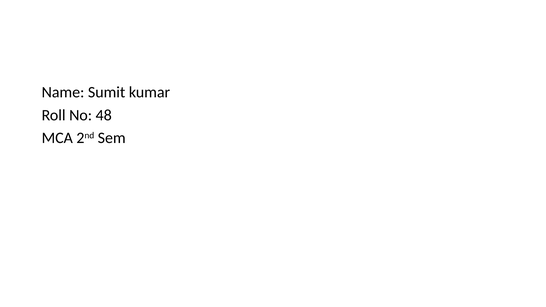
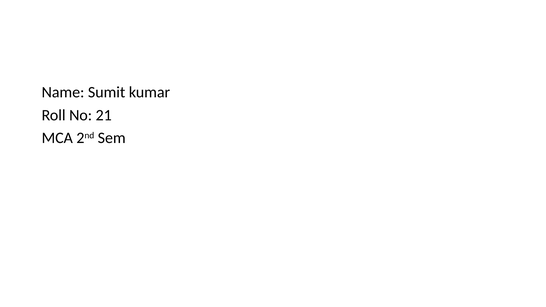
48: 48 -> 21 (104, 115)
